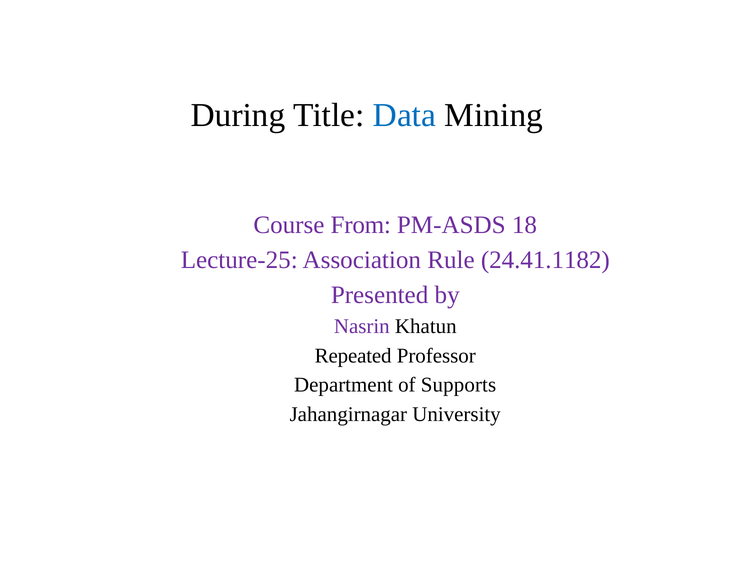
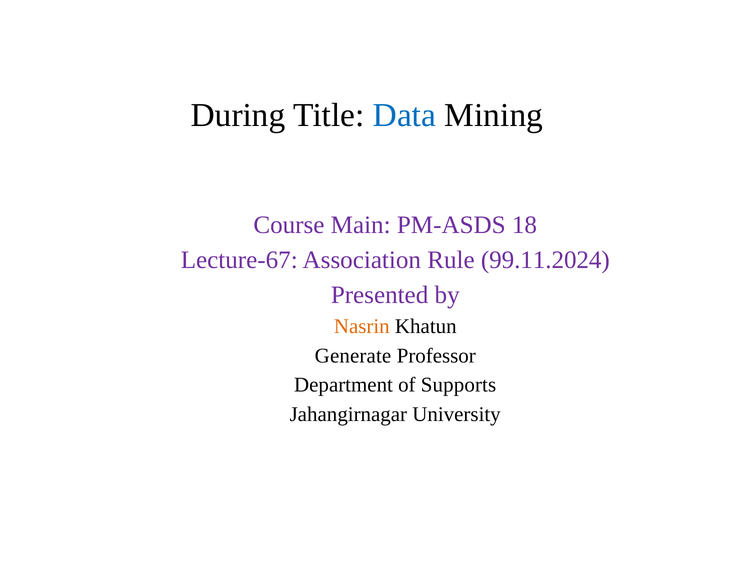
From: From -> Main (361, 225)
Lecture-25: Lecture-25 -> Lecture-67 (239, 260)
24.41.1182: 24.41.1182 -> 99.11.2024 (545, 260)
Nasrin colour: purple -> orange (362, 327)
Repeated: Repeated -> Generate (353, 356)
